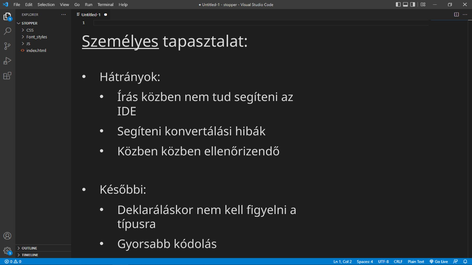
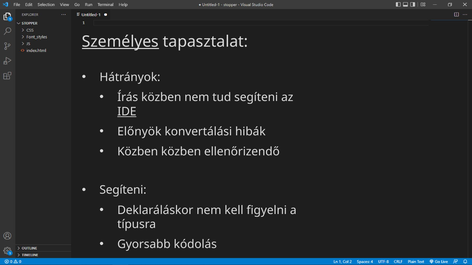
IDE underline: none -> present (127, 112)
Segíteni: Segíteni -> Előnyök (139, 132)
Későbbi: Későbbi -> Segíteni (123, 190)
